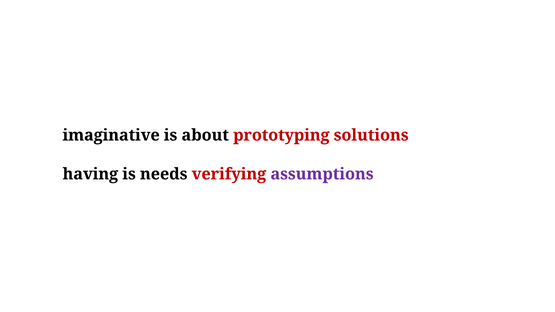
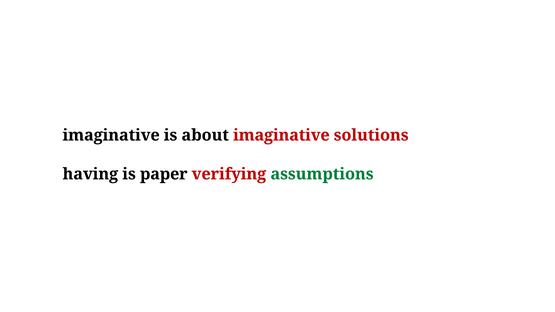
about prototyping: prototyping -> imaginative (281, 135)
needs: needs -> paper (164, 174)
assumptions colour: purple -> green (322, 174)
